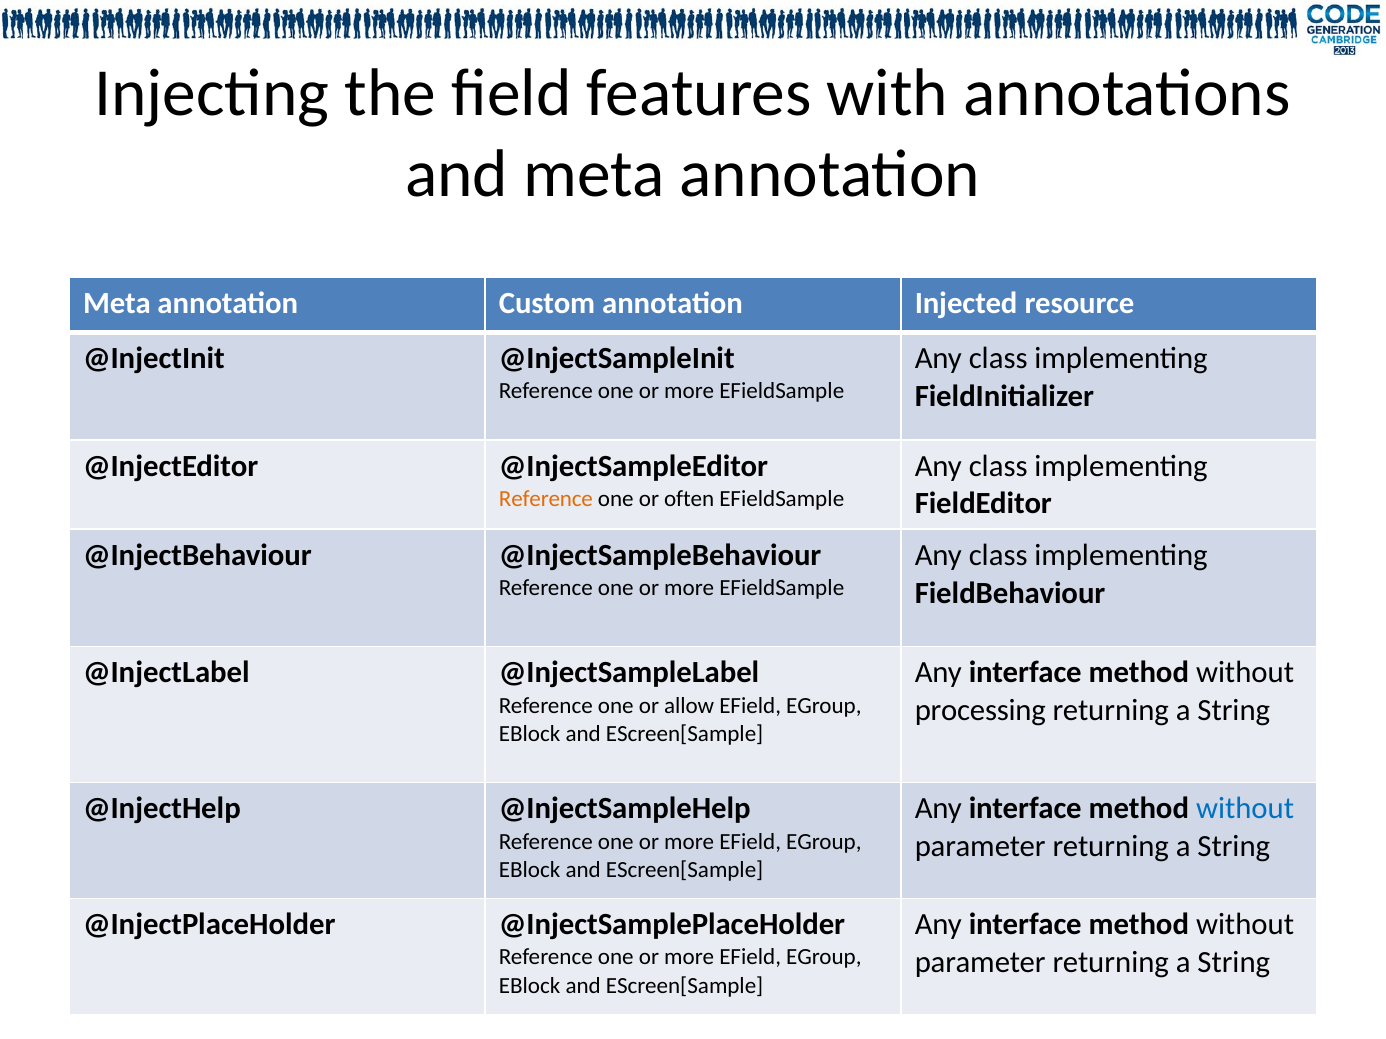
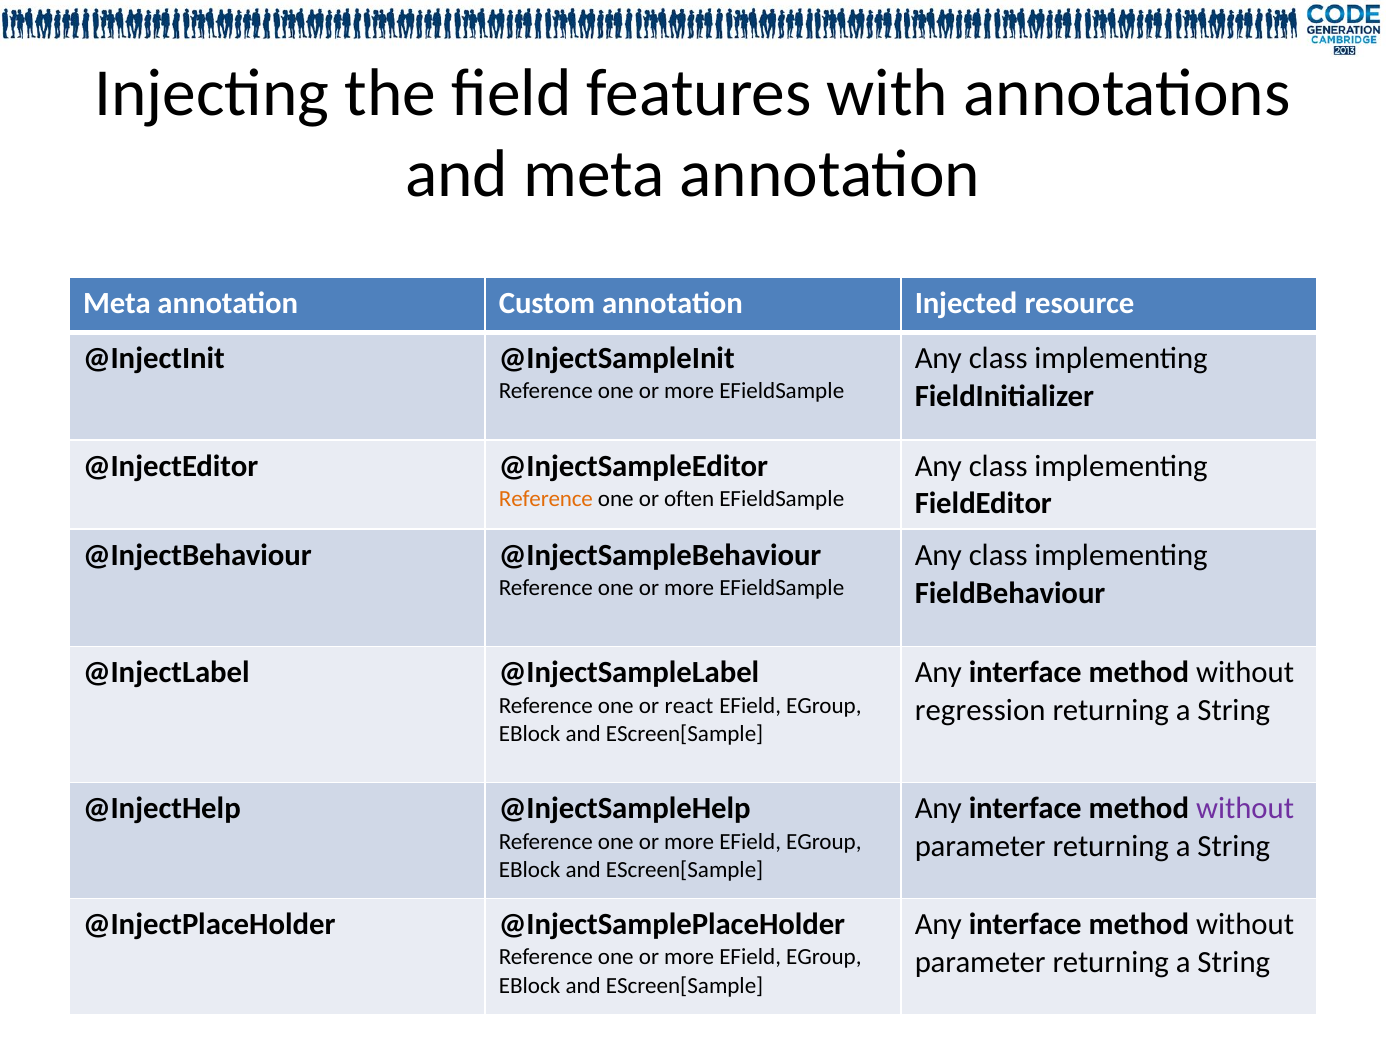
allow: allow -> react (689, 706)
processing: processing -> regression (980, 711)
without colour: blue -> purple (1245, 809)
